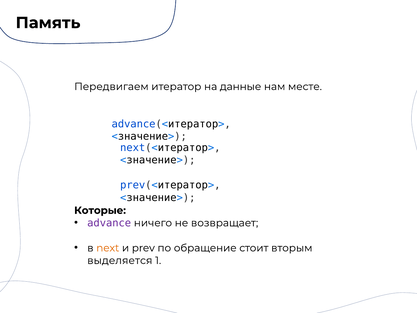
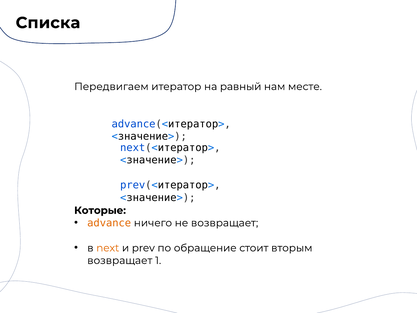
Память: Память -> Списка (48, 23)
данные: данные -> равный (241, 87)
advance colour: purple -> orange (109, 223)
выделяется: выделяется -> возвращает (120, 260)
